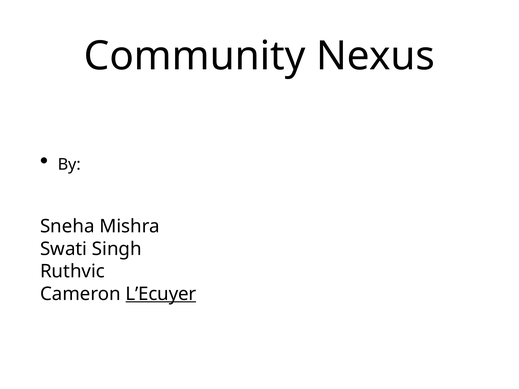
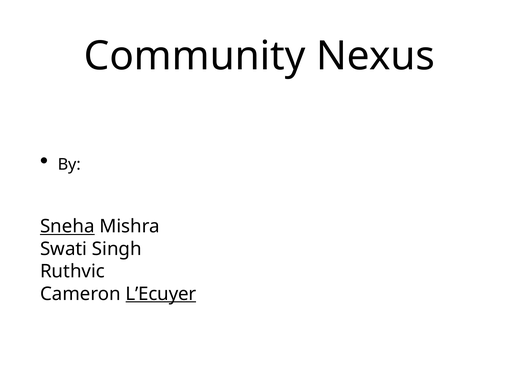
Sneha underline: none -> present (67, 227)
